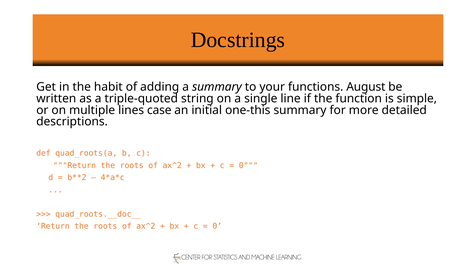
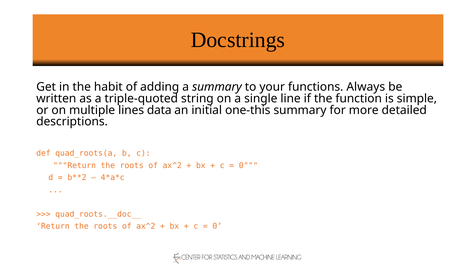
August: August -> Always (366, 87)
case: case -> data (159, 110)
